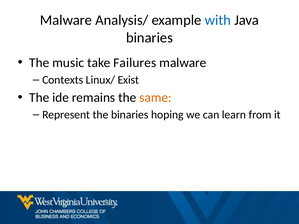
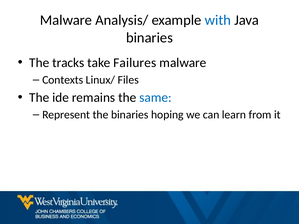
music: music -> tracks (68, 63)
Exist: Exist -> Files (128, 80)
same colour: orange -> blue (155, 98)
